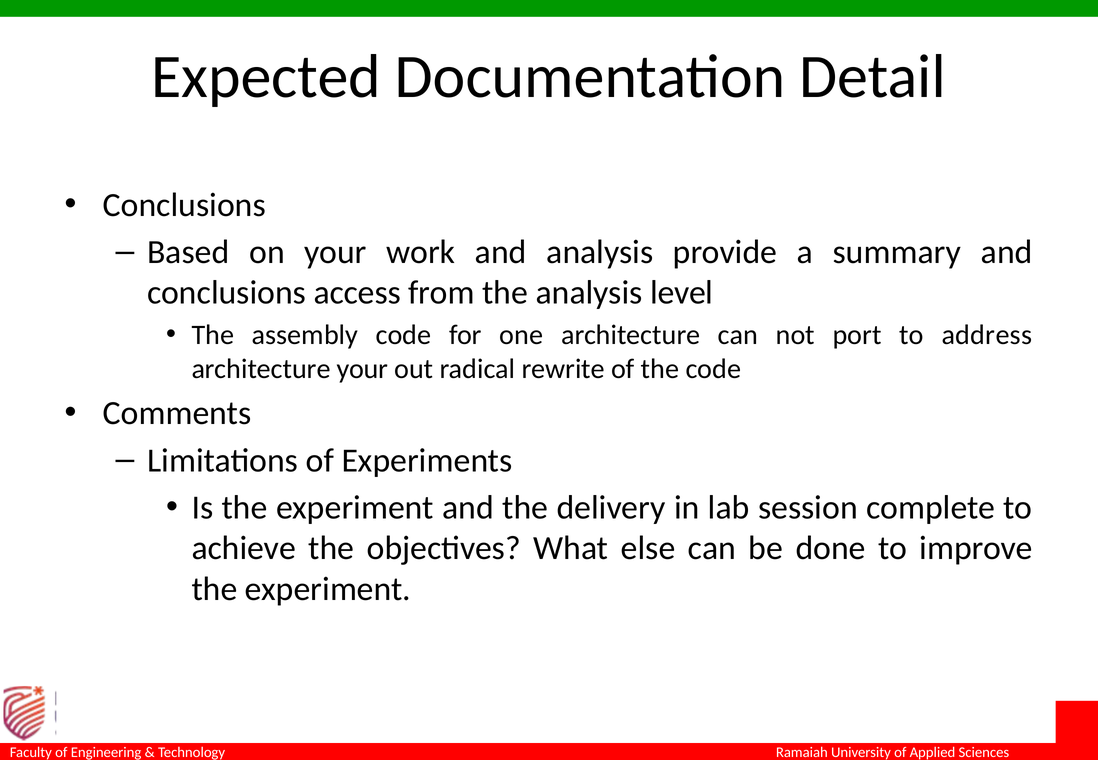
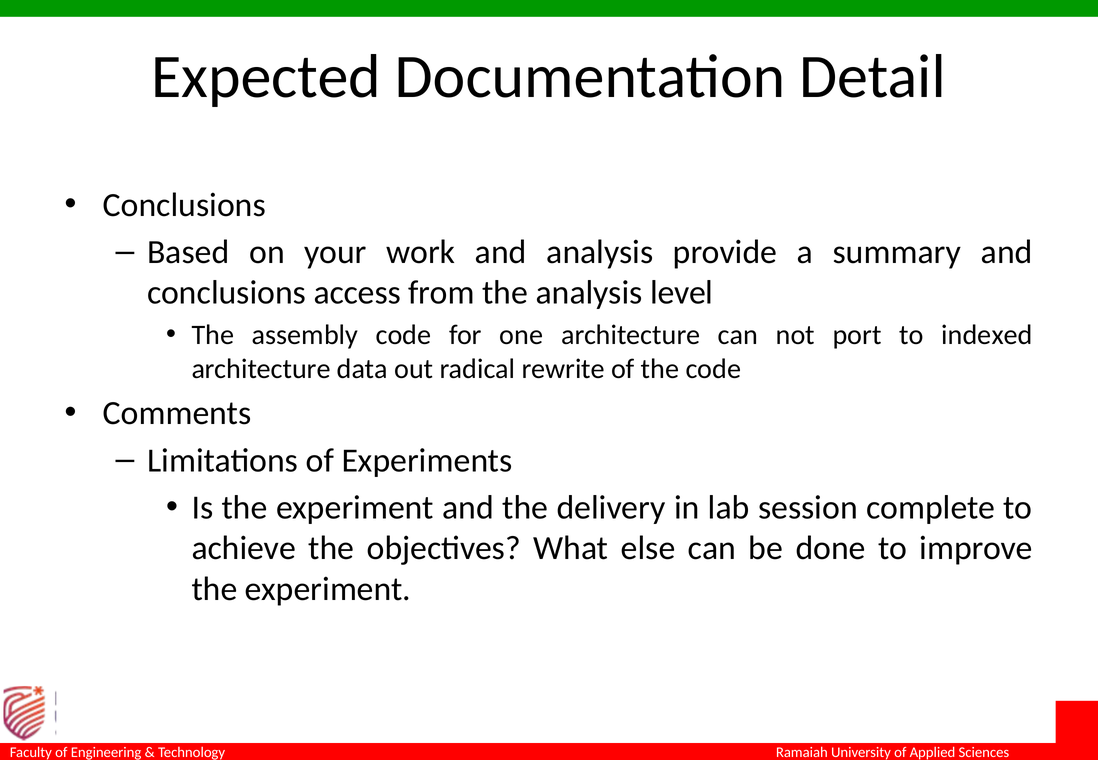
address: address -> indexed (987, 335)
architecture your: your -> data (362, 369)
